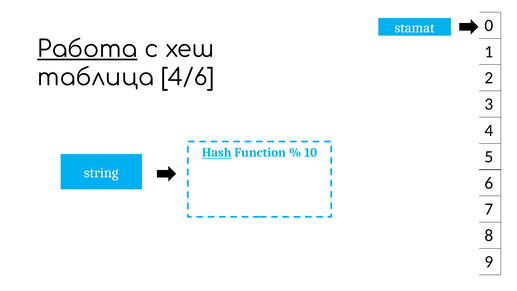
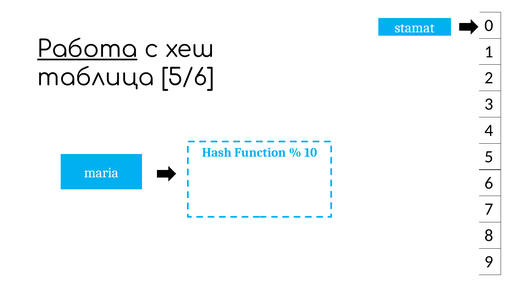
4/6: 4/6 -> 5/6 (188, 78)
Hash underline: present -> none (217, 153)
string: string -> maria (101, 173)
